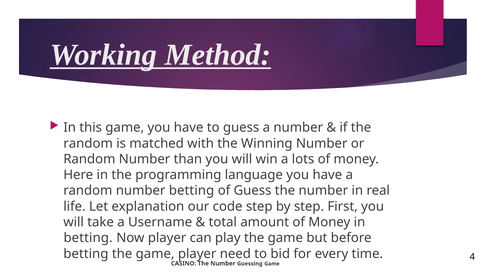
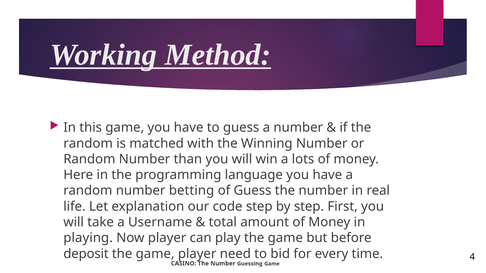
betting: betting -> playing (88, 238)
betting: betting -> deposit (86, 254)
